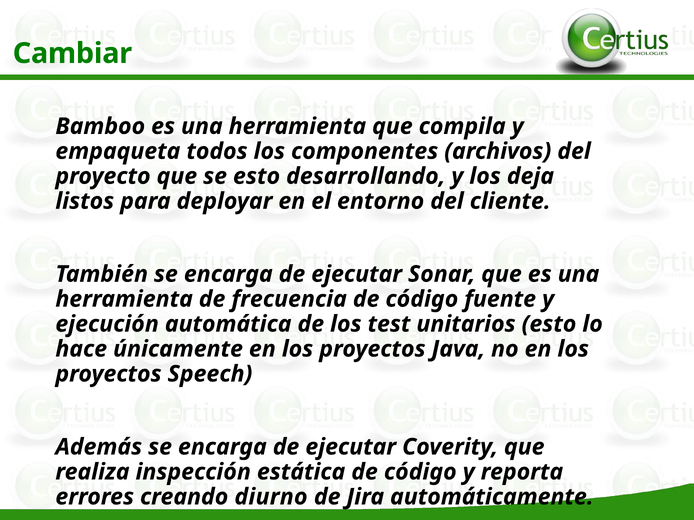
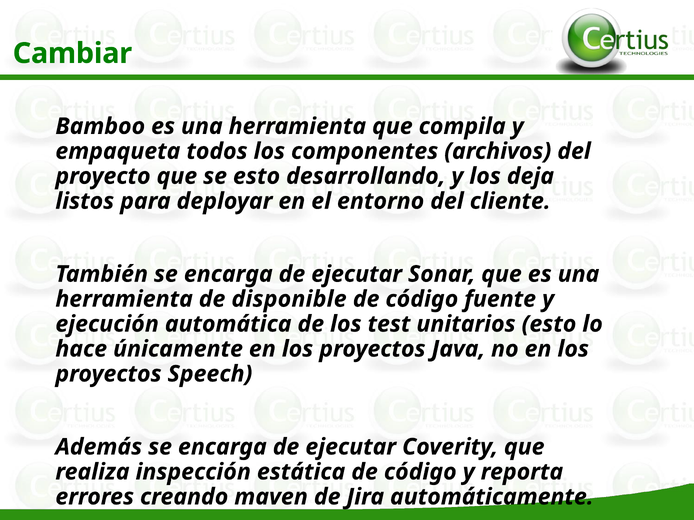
frecuencia: frecuencia -> disponible (289, 299)
diurno: diurno -> maven (271, 497)
